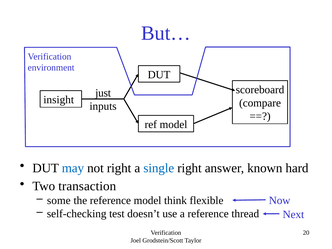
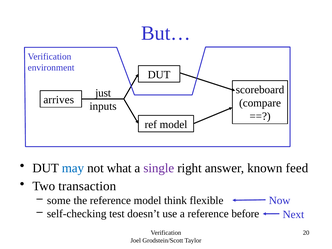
insight: insight -> arrives (59, 100)
not right: right -> what (119, 168)
single colour: blue -> purple (159, 168)
hard: hard -> feed (297, 168)
thread: thread -> before (245, 214)
